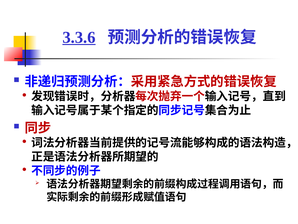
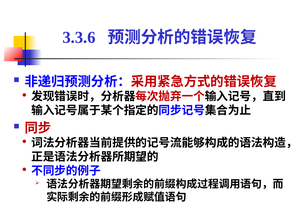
3.3.6 underline: present -> none (79, 37)
